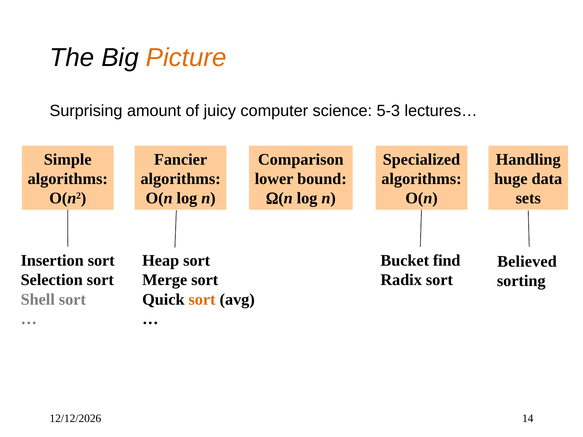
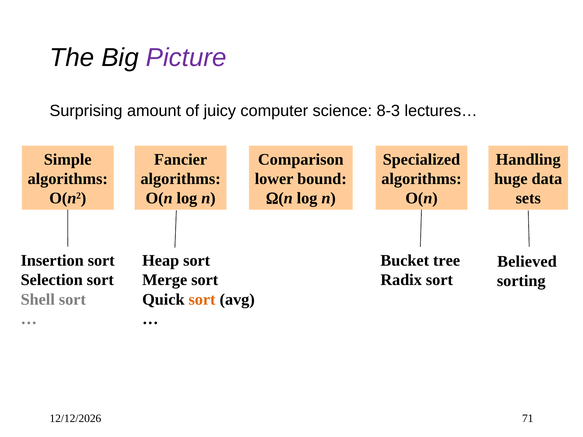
Picture colour: orange -> purple (186, 58)
5-3: 5-3 -> 8-3 (388, 111)
find: find -> tree (447, 261)
14: 14 -> 71 (528, 419)
